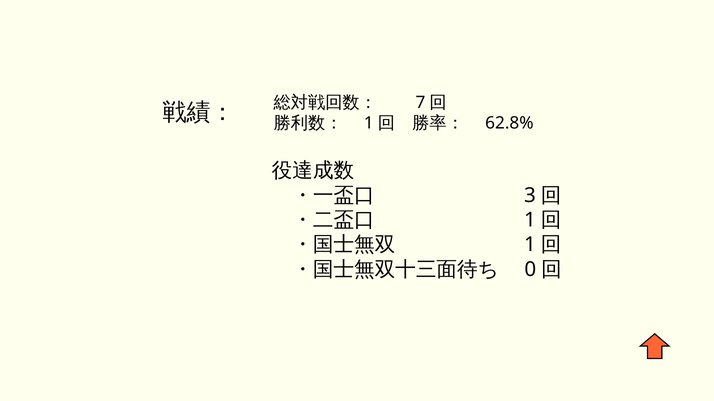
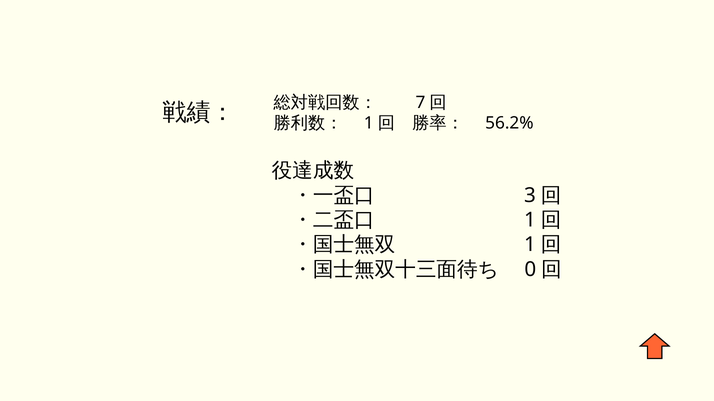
62.8%: 62.8% -> 56.2% (509, 123)
